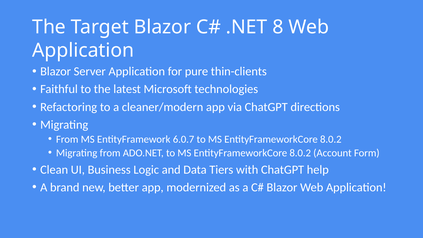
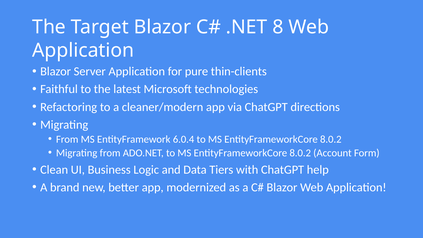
6.0.7: 6.0.7 -> 6.0.4 (184, 139)
